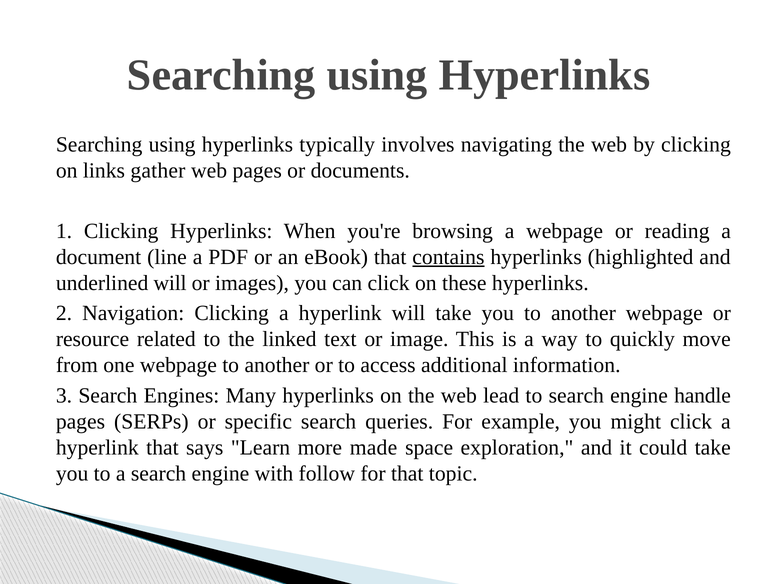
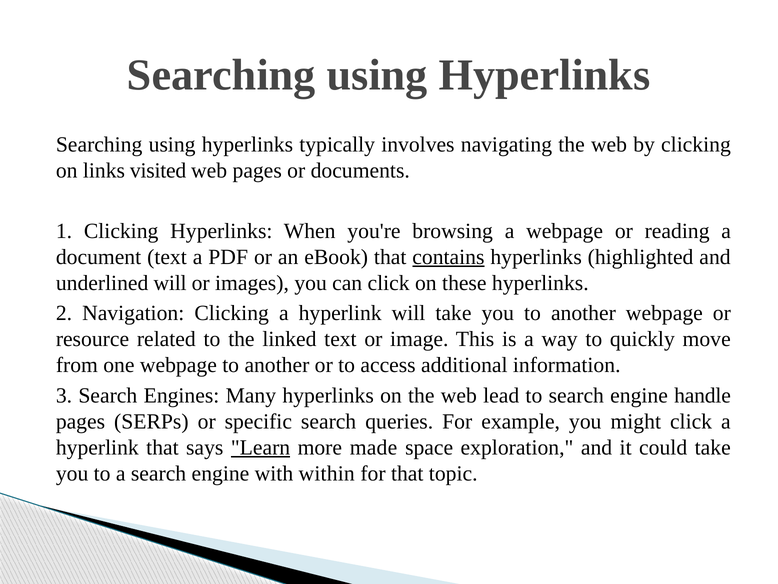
gather: gather -> visited (158, 170)
document line: line -> text (167, 257)
Learn underline: none -> present (261, 447)
follow: follow -> within (327, 473)
